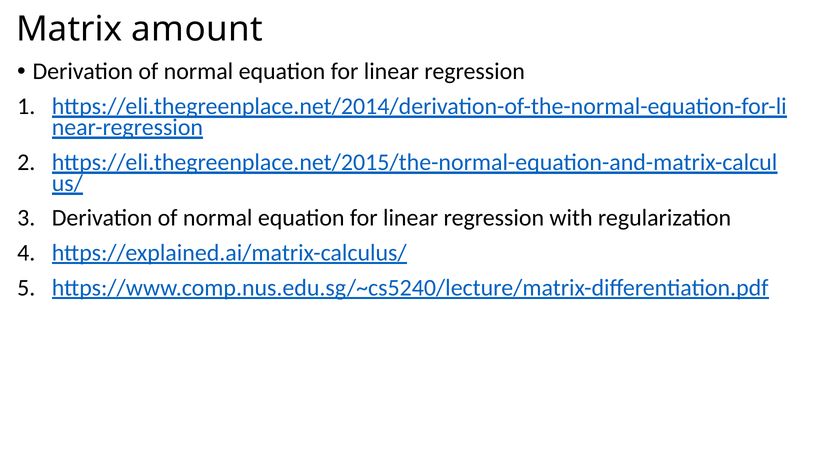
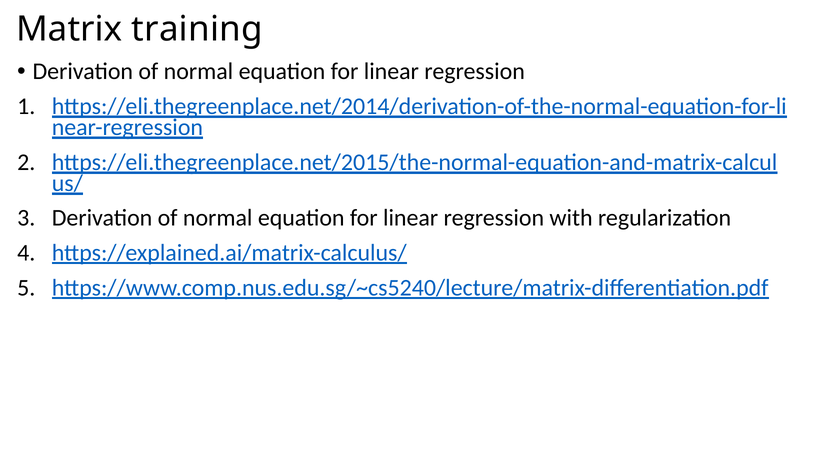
amount: amount -> training (197, 29)
